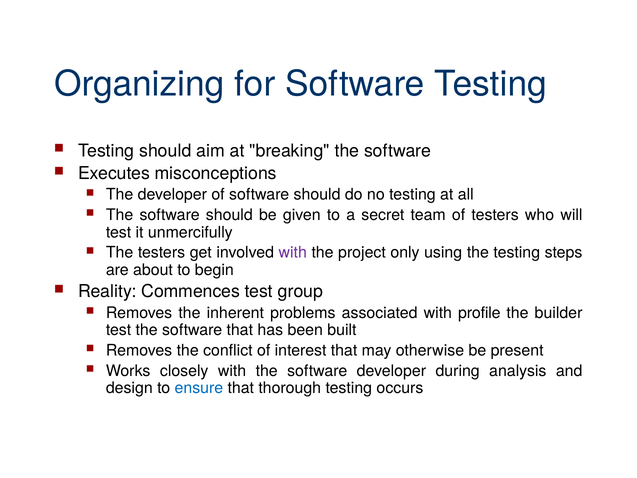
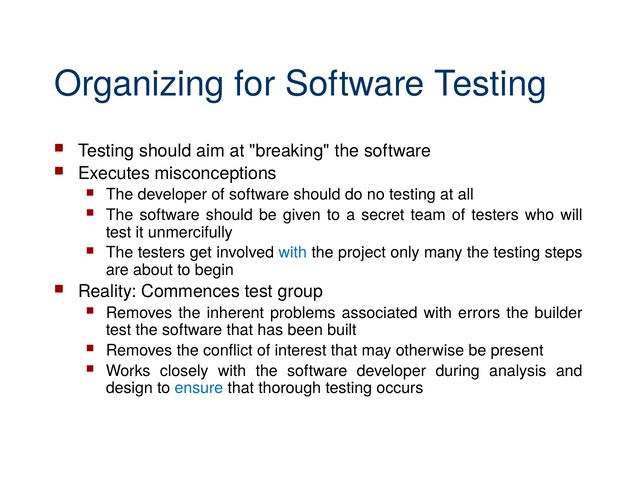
with colour: purple -> blue (293, 253)
using: using -> many (443, 253)
profile: profile -> errors (479, 313)
